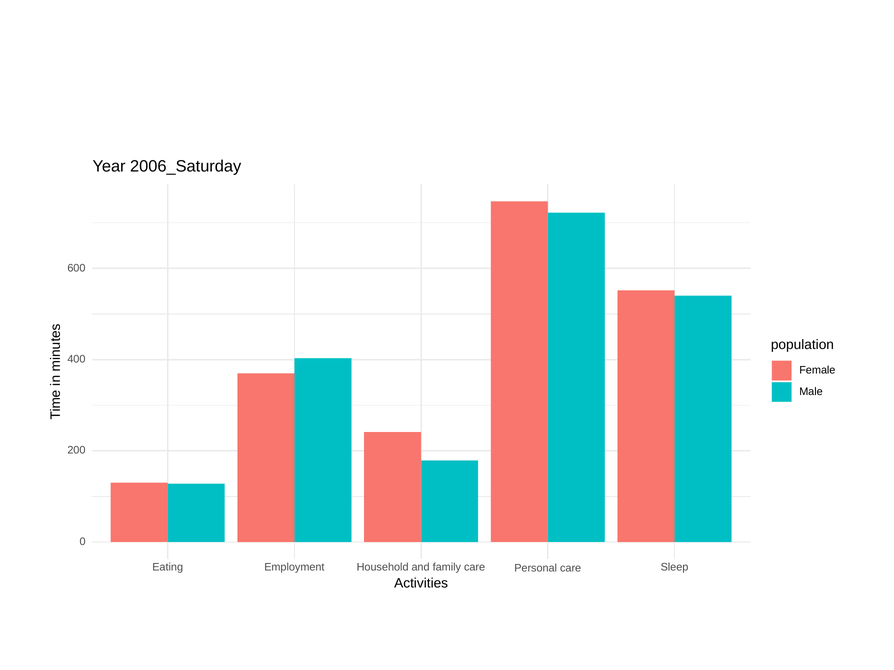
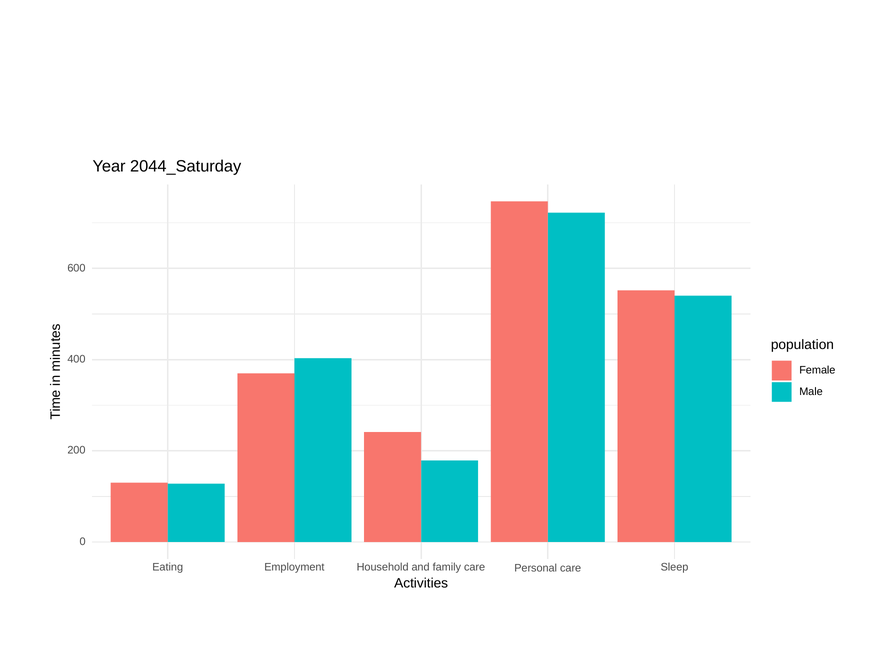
2006_Saturday: 2006_Saturday -> 2044_Saturday (186, 166)
